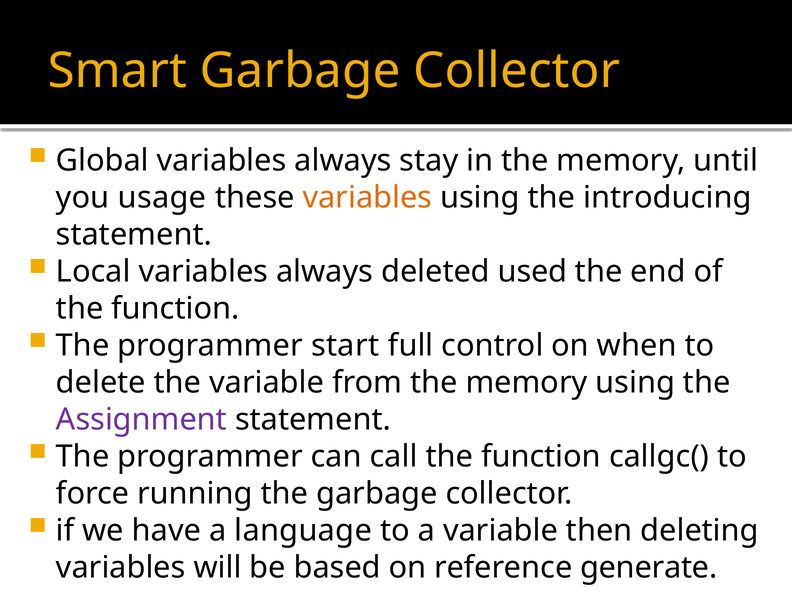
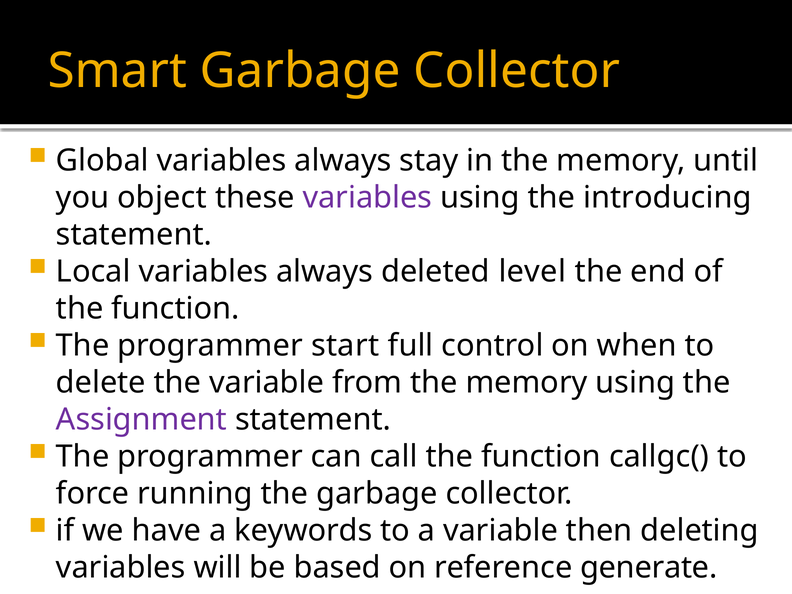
usage: usage -> object (162, 198)
variables colour: orange -> purple (367, 198)
used: used -> level (532, 271)
language: language -> keywords (303, 530)
